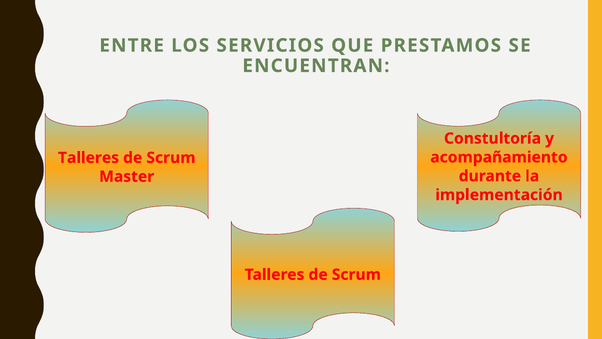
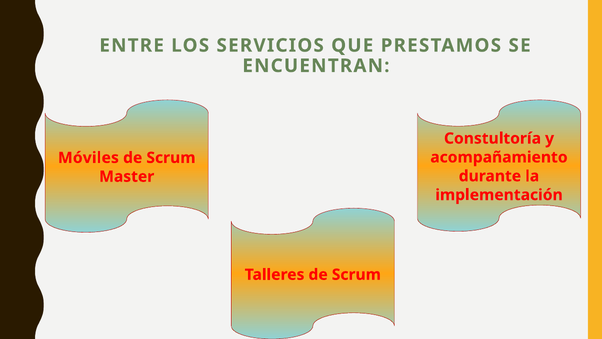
Talleres: Talleres -> Móviles (88, 158)
